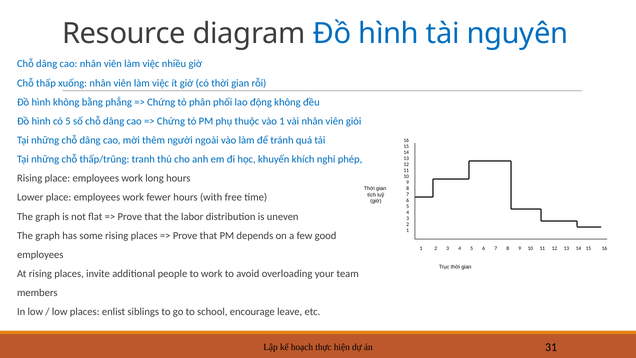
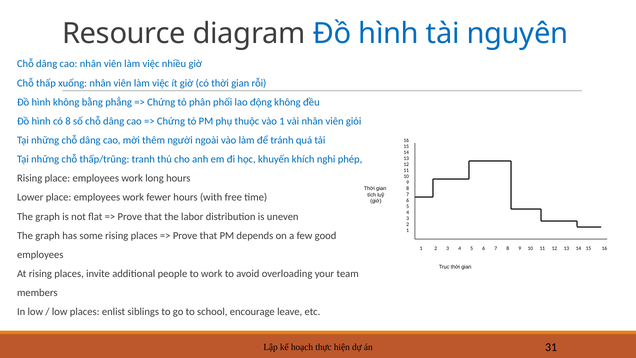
có 5: 5 -> 8 (68, 121)
